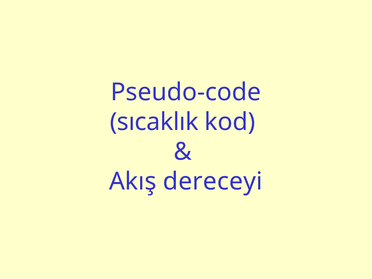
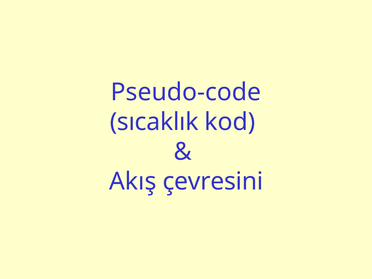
dereceyi: dereceyi -> çevresini (213, 181)
